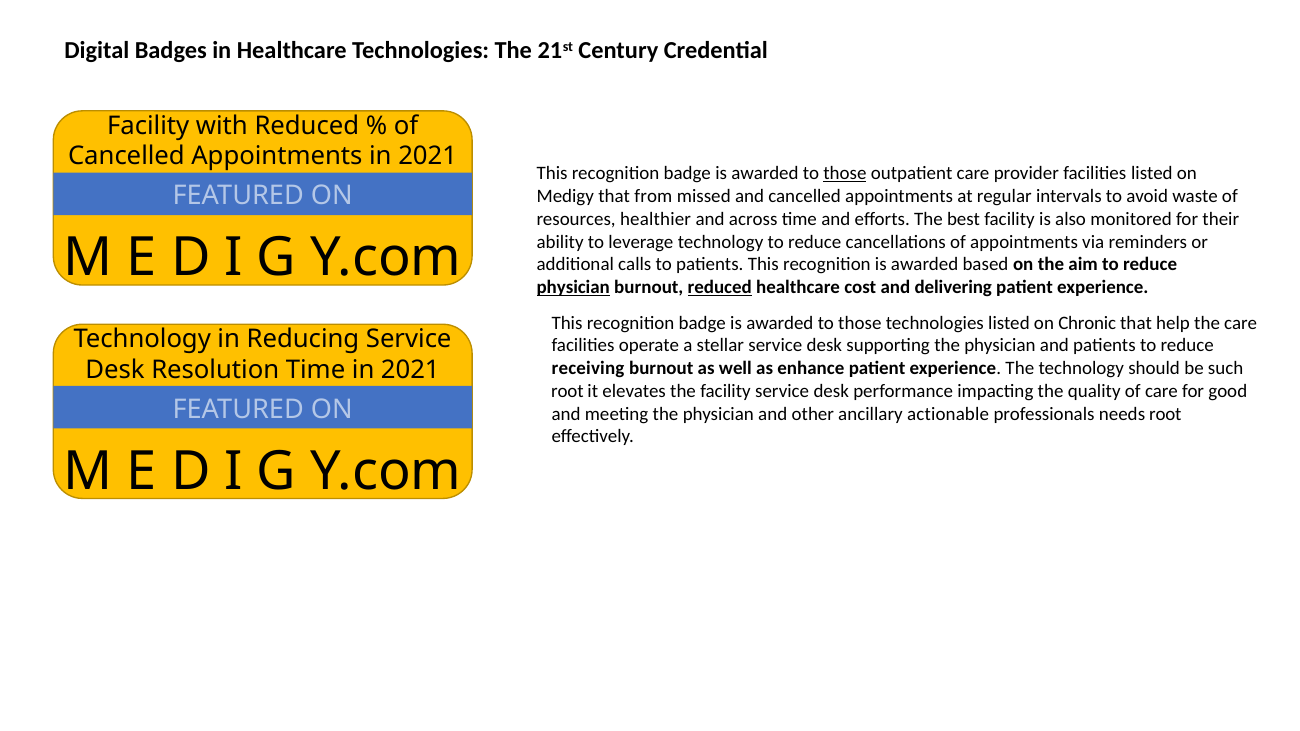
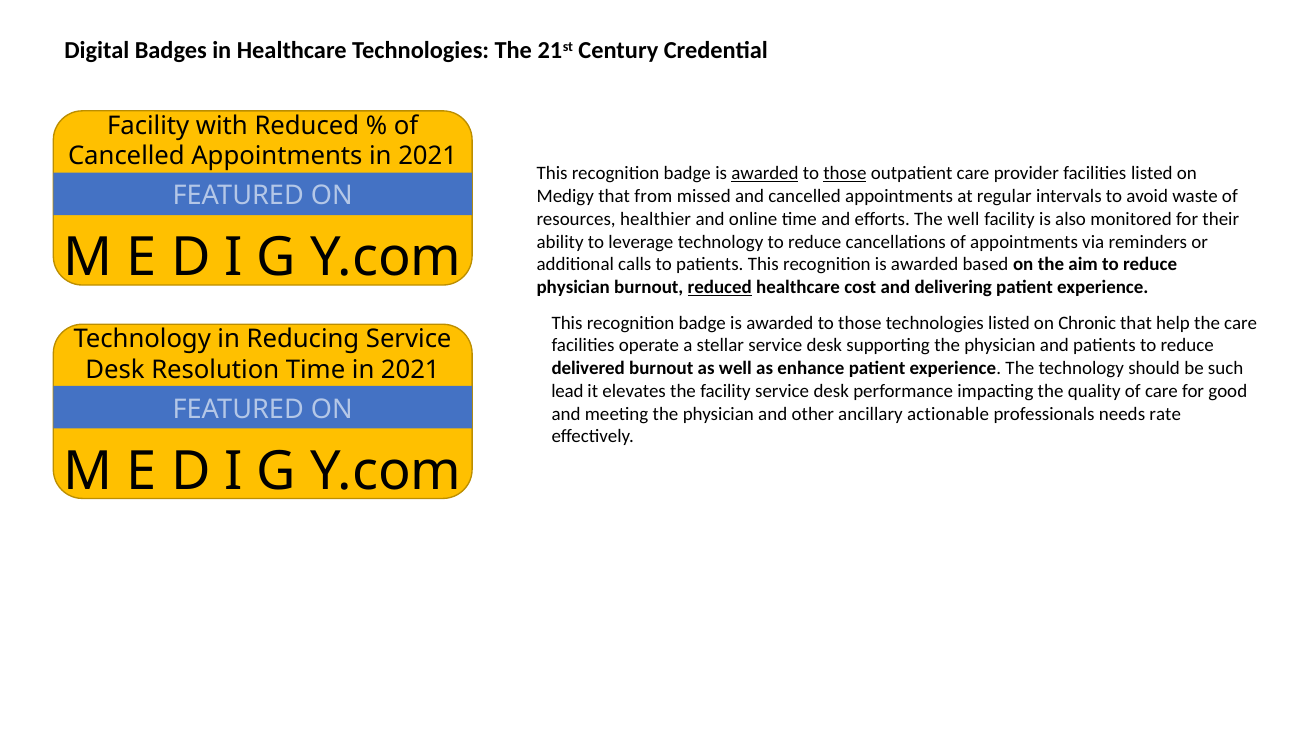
awarded underline: none -> present (765, 174)
across: across -> online (753, 219)
The best: best -> well (963, 219)
physician underline: present -> none (573, 287)
receiving: receiving -> delivered (588, 368)
root: root -> lead (567, 391)
needs root: root -> rate (1165, 414)
